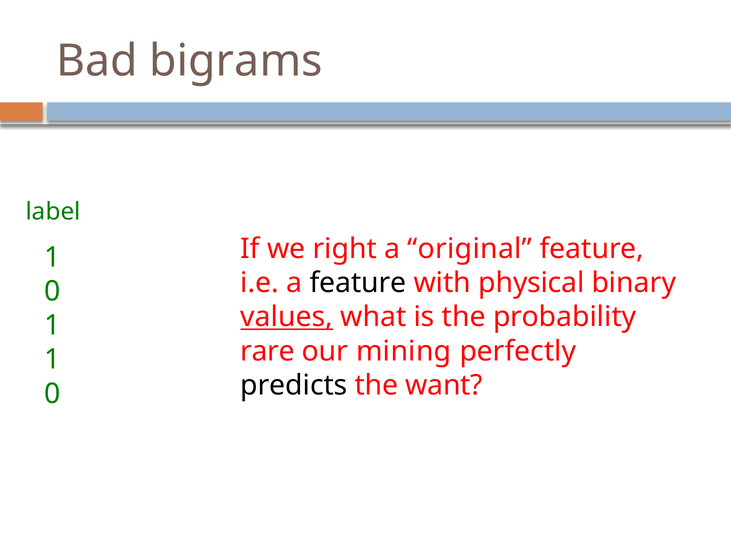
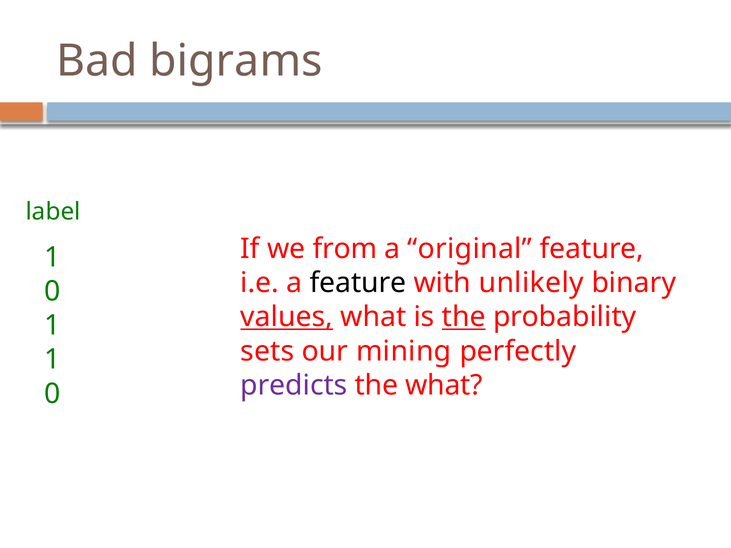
right: right -> from (345, 249)
physical: physical -> unlikely (531, 283)
the underline: none -> present (464, 317)
rare: rare -> sets (267, 351)
predicts colour: black -> purple (294, 385)
the want: want -> what (444, 385)
